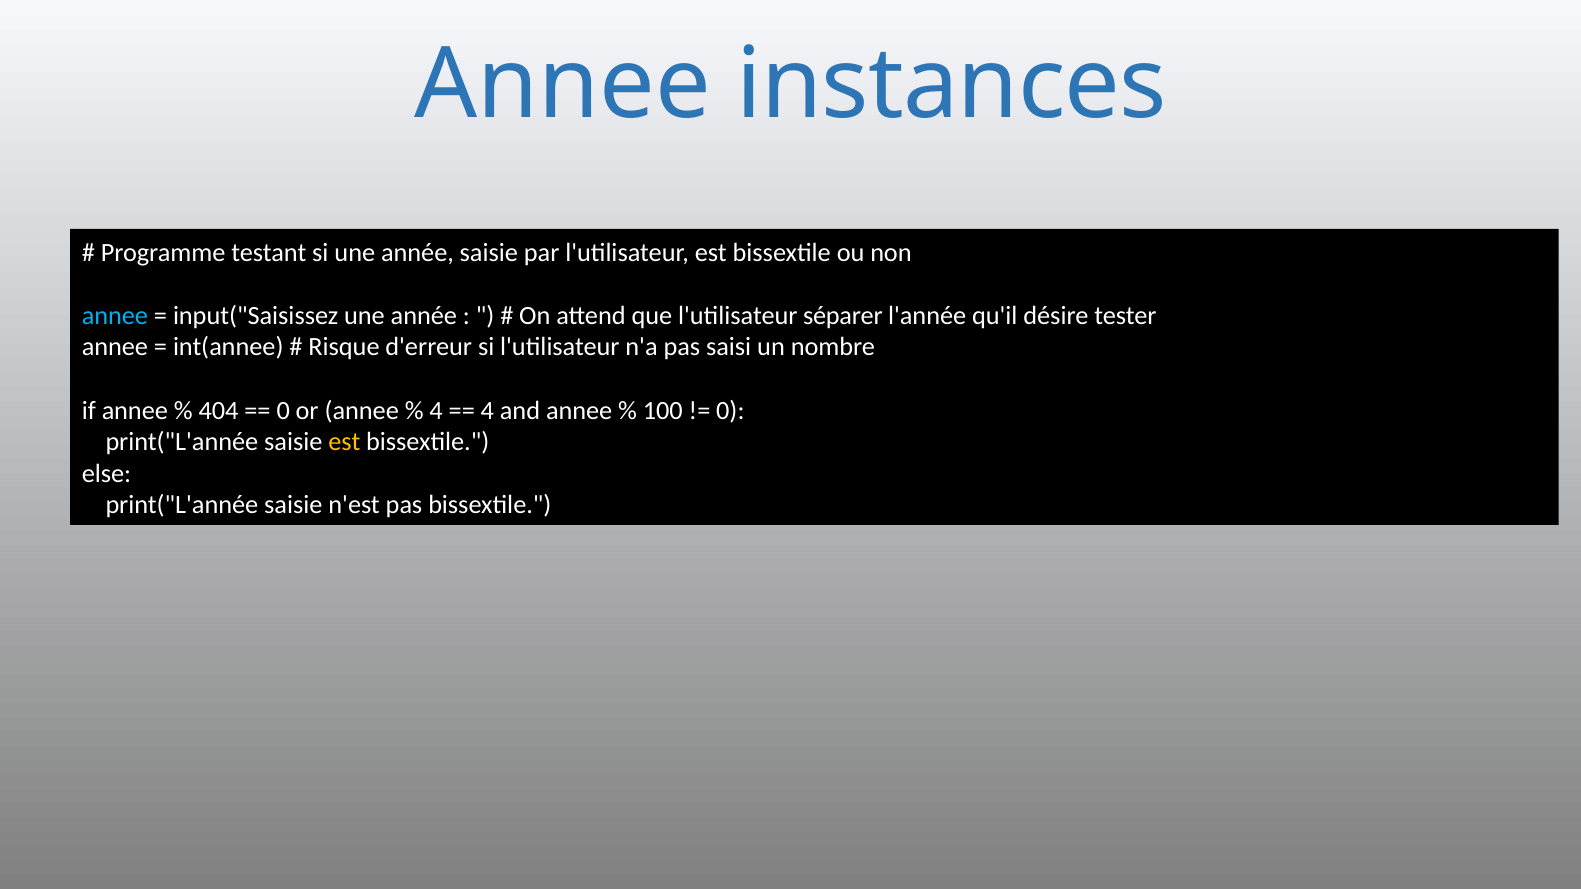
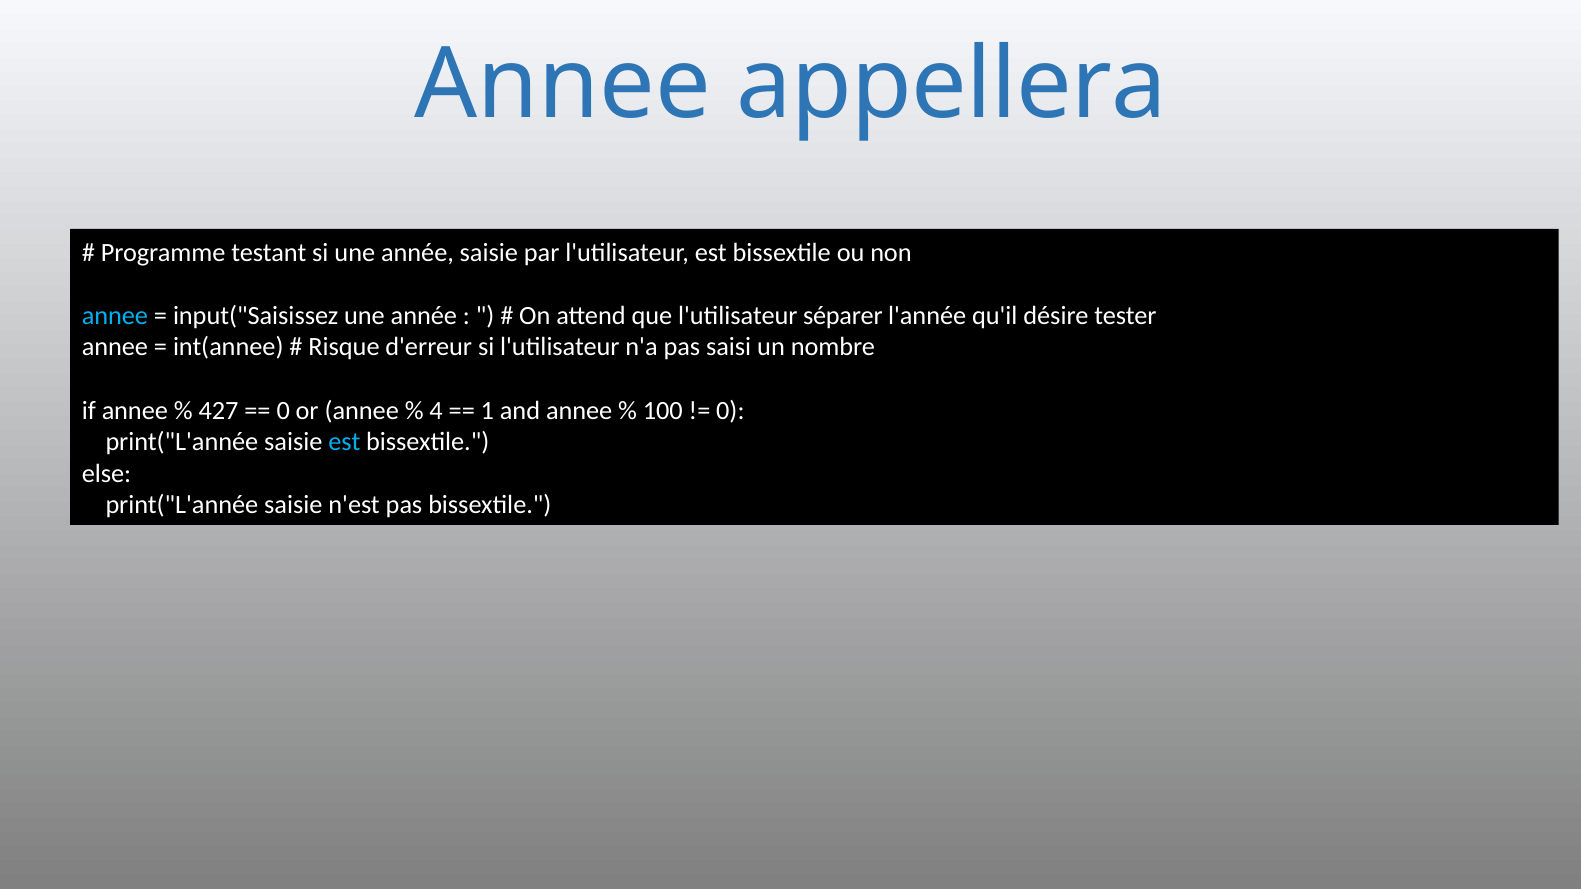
instances: instances -> appellera (952, 85)
404: 404 -> 427 (219, 411)
4: 4 -> 1 (487, 411)
est colour: yellow -> light blue (344, 442)
